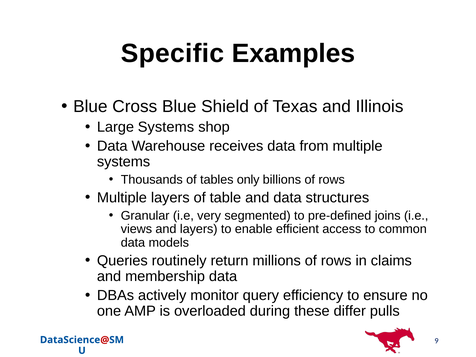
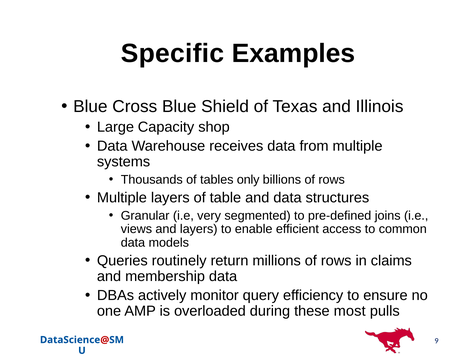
Large Systems: Systems -> Capacity (166, 127)
differ: differ -> most (350, 311)
